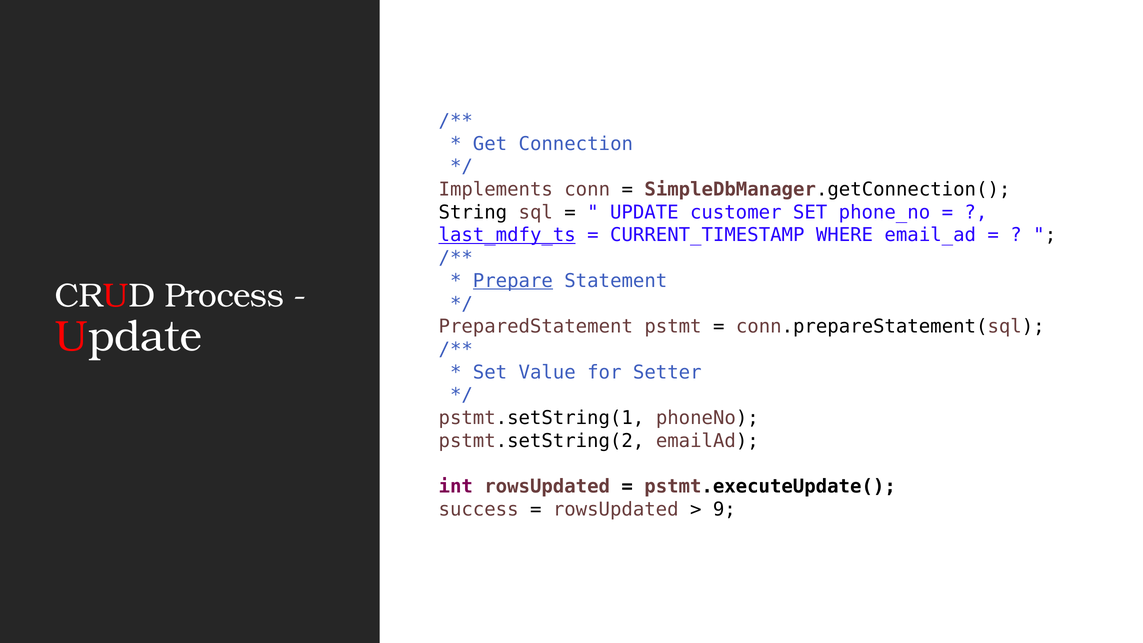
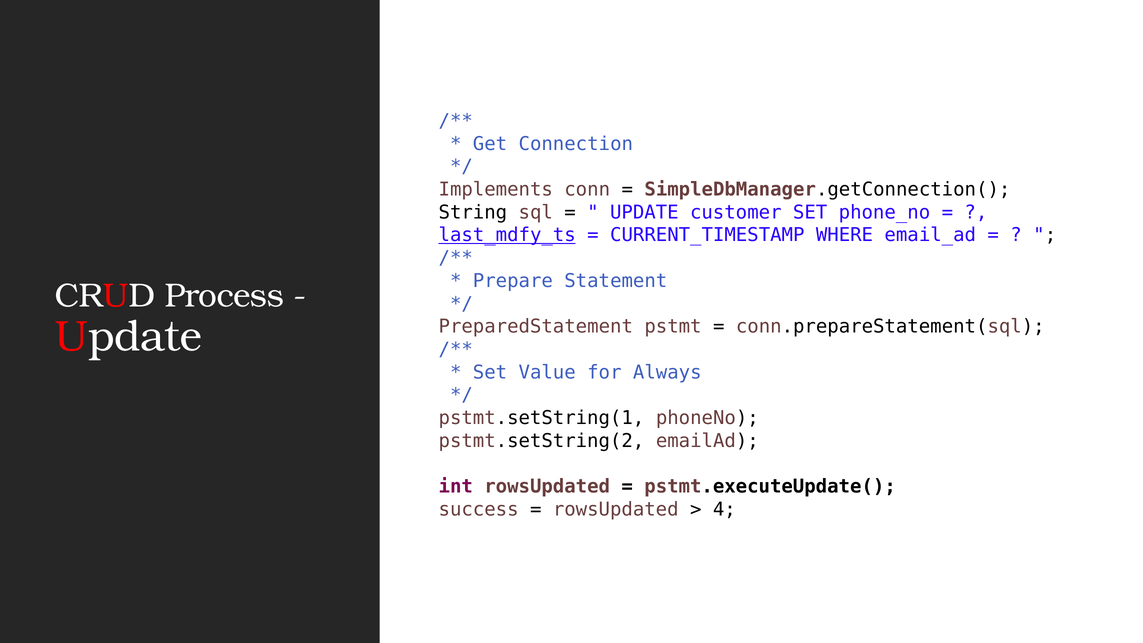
Prepare underline: present -> none (513, 281)
Setter: Setter -> Always (667, 372)
9: 9 -> 4 (724, 509)
